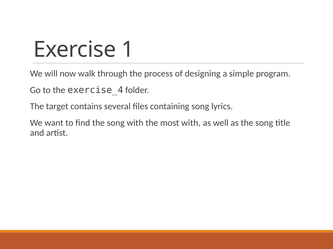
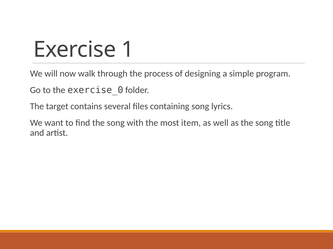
exercise_4: exercise_4 -> exercise_0 (95, 90)
most with: with -> item (191, 123)
